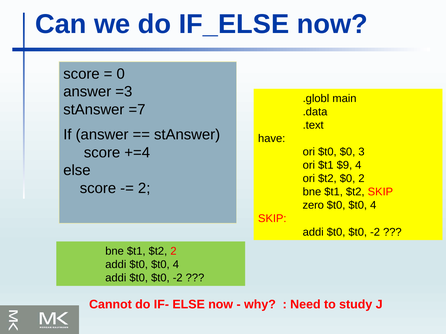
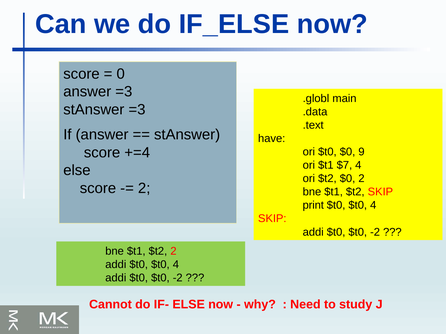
stAnswer =7: =7 -> =3 (137, 110)
3: 3 -> 9 (361, 152)
$9: $9 -> $7 (344, 165)
zero: zero -> print (313, 206)
